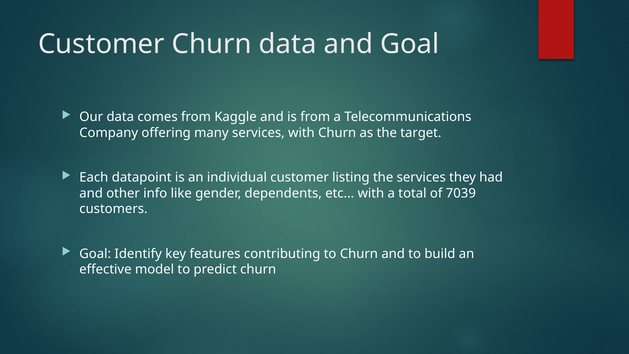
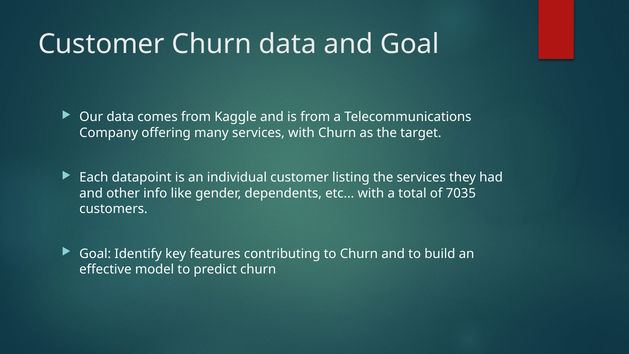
7039: 7039 -> 7035 (461, 193)
